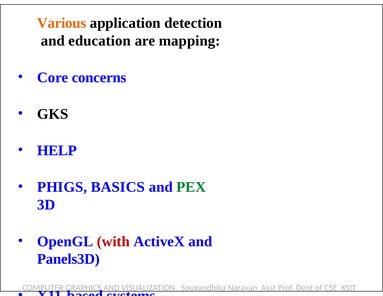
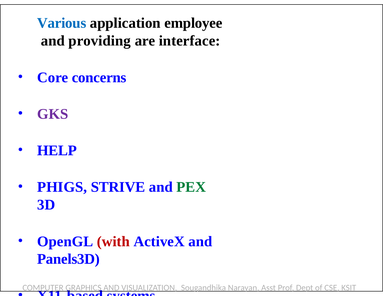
Various colour: orange -> blue (62, 23)
detection: detection -> employee (193, 23)
education: education -> providing (100, 41)
mapping: mapping -> interface (190, 41)
GKS colour: black -> purple (53, 114)
BASICS: BASICS -> STRIVE (118, 187)
